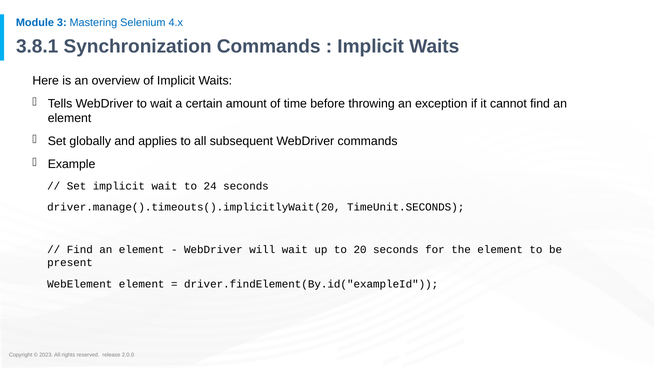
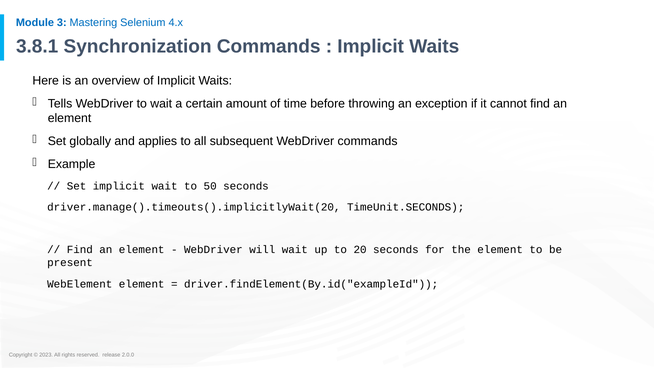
24: 24 -> 50 (210, 186)
